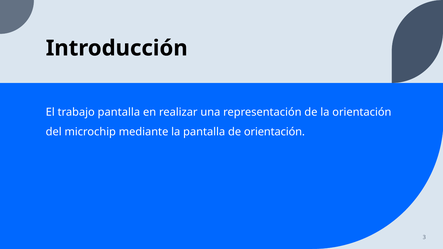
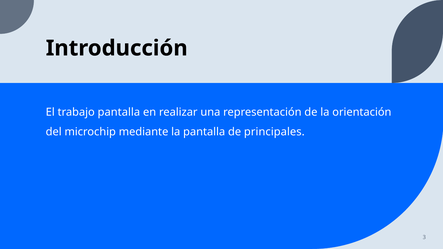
de orientación: orientación -> principales (274, 132)
